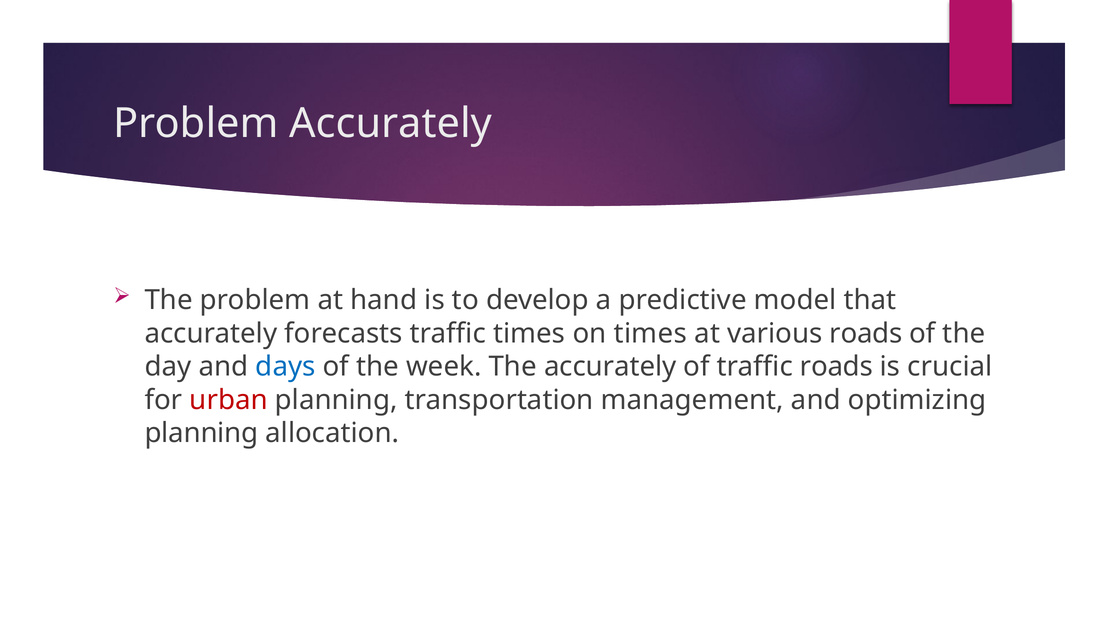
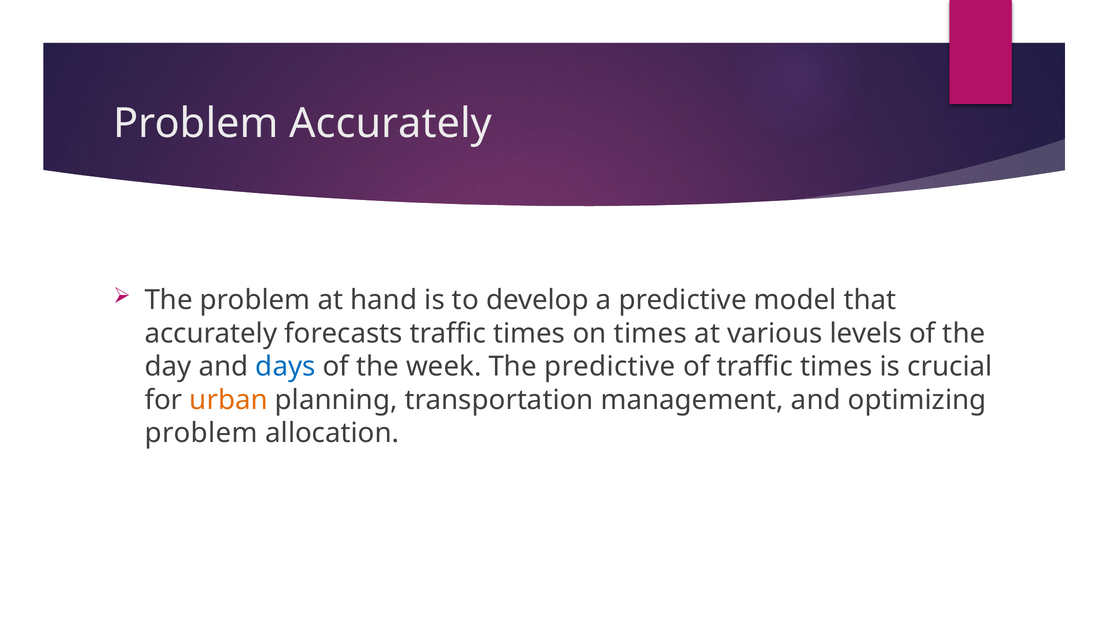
various roads: roads -> levels (866, 333)
The accurately: accurately -> predictive (610, 367)
of traffic roads: roads -> times (836, 367)
urban colour: red -> orange (229, 400)
planning: planning -> problem (201, 433)
